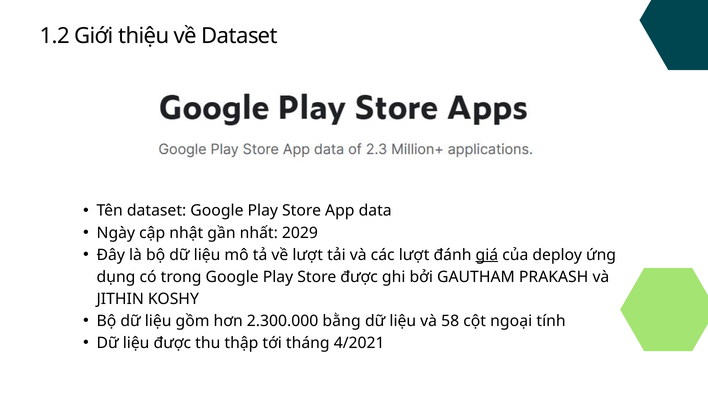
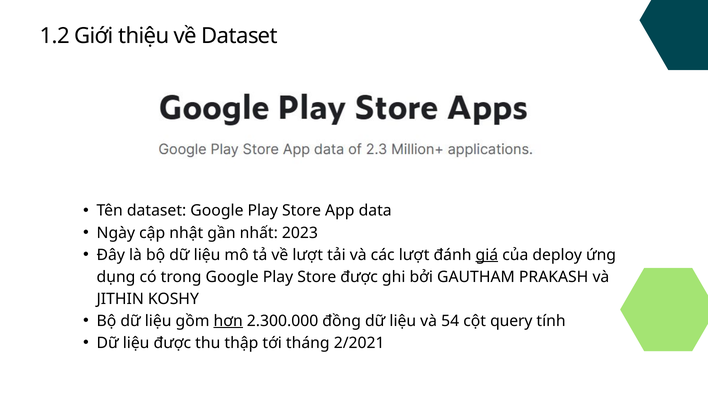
2029: 2029 -> 2023 (300, 233)
hơn underline: none -> present (228, 321)
bằng: bằng -> đồng (342, 321)
58: 58 -> 54 (450, 321)
ngoại: ngoại -> query (511, 321)
4/2021: 4/2021 -> 2/2021 (359, 343)
